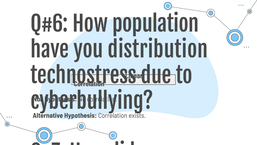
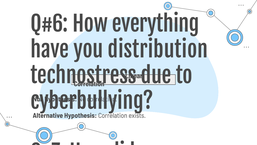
population: population -> everything (156, 25)
